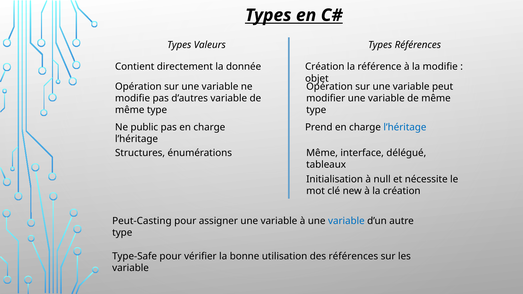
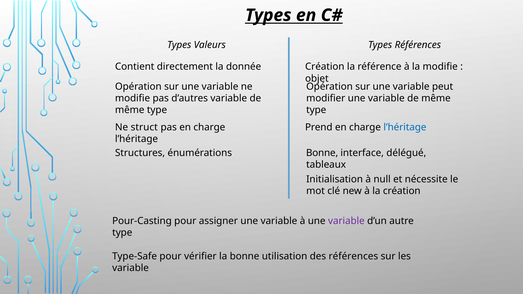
public: public -> struct (144, 127)
Même: Même -> Bonne (322, 153)
Peut-Casting: Peut-Casting -> Pour-Casting (142, 221)
variable colour: blue -> purple (346, 221)
